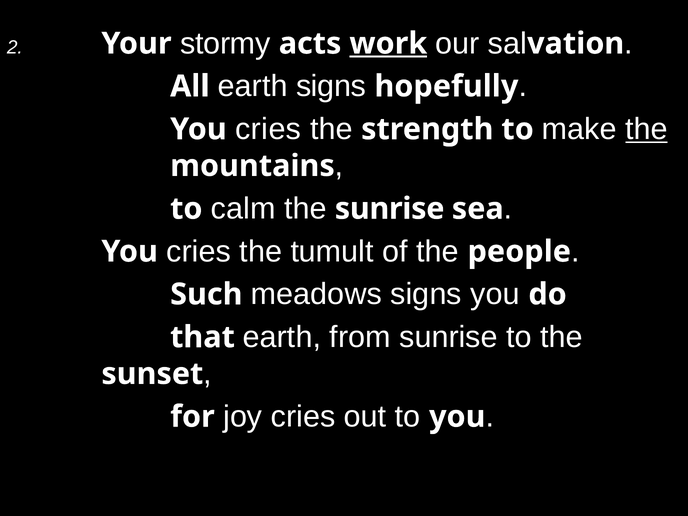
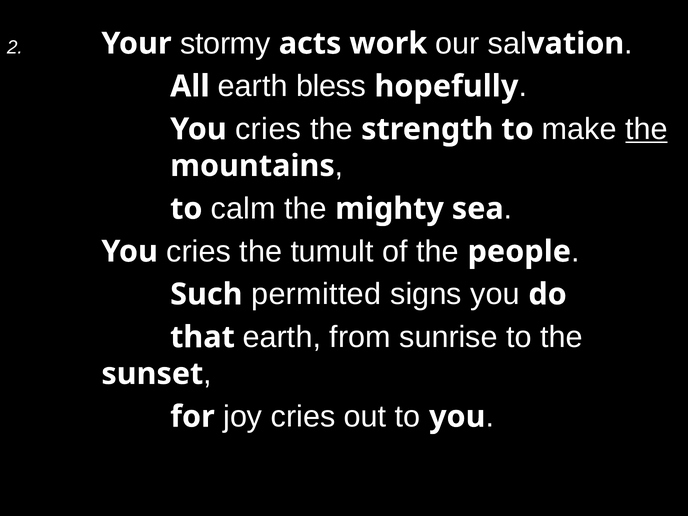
work underline: present -> none (388, 44)
earth signs: signs -> bless (331, 86)
the sunrise: sunrise -> mighty (390, 209)
meadows: meadows -> permitted (316, 294)
